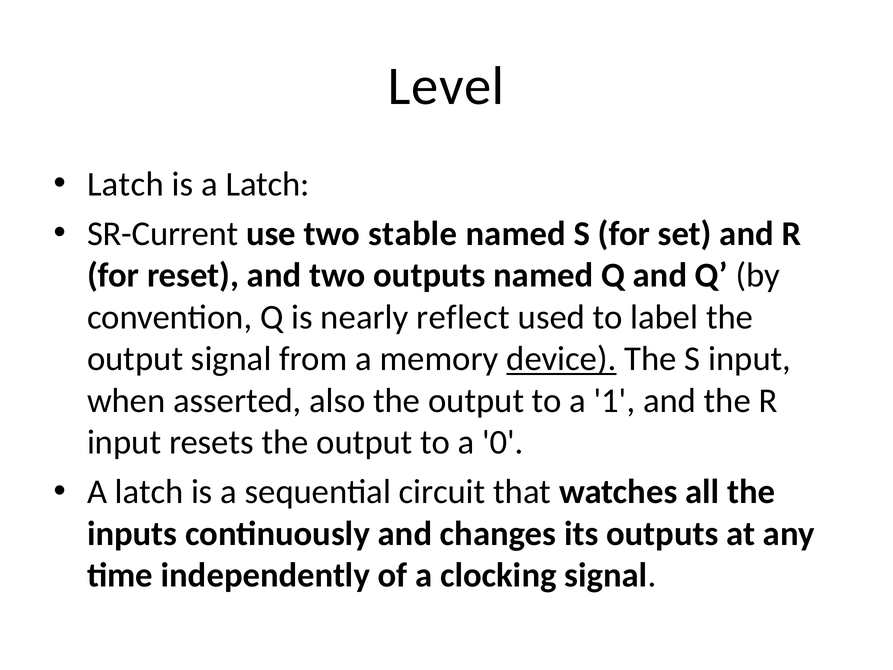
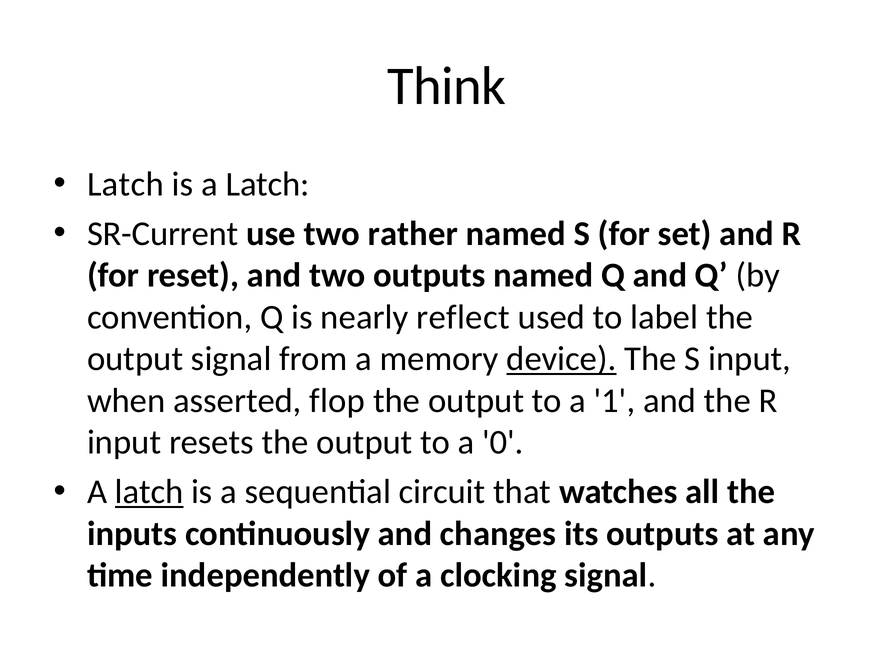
Level: Level -> Think (447, 86)
stable: stable -> rather (413, 234)
also: also -> flop (337, 400)
latch underline: none -> present (149, 492)
